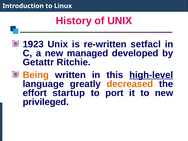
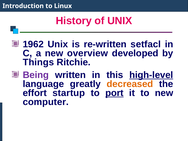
1923: 1923 -> 1962 (33, 44)
managed: managed -> overview (88, 53)
Getattr: Getattr -> Things (38, 62)
Being colour: orange -> purple (36, 75)
port underline: none -> present (114, 93)
privileged: privileged -> computer (46, 102)
